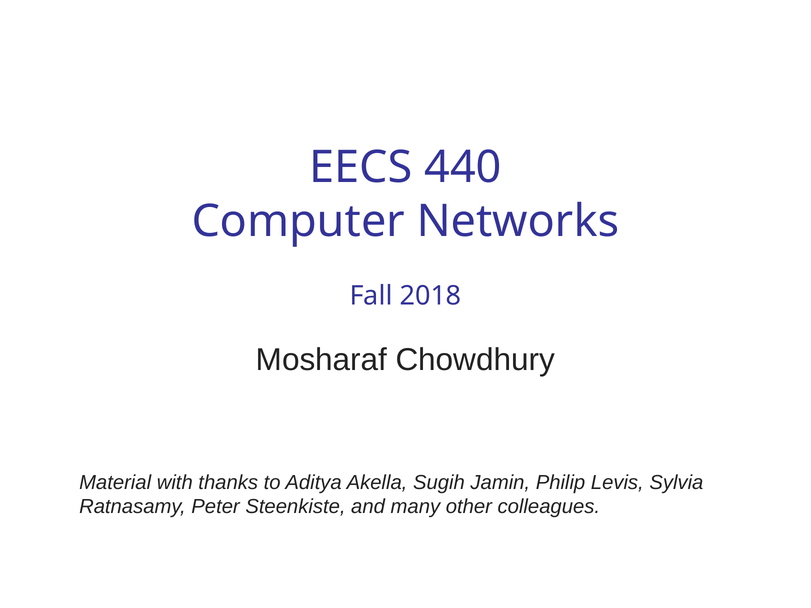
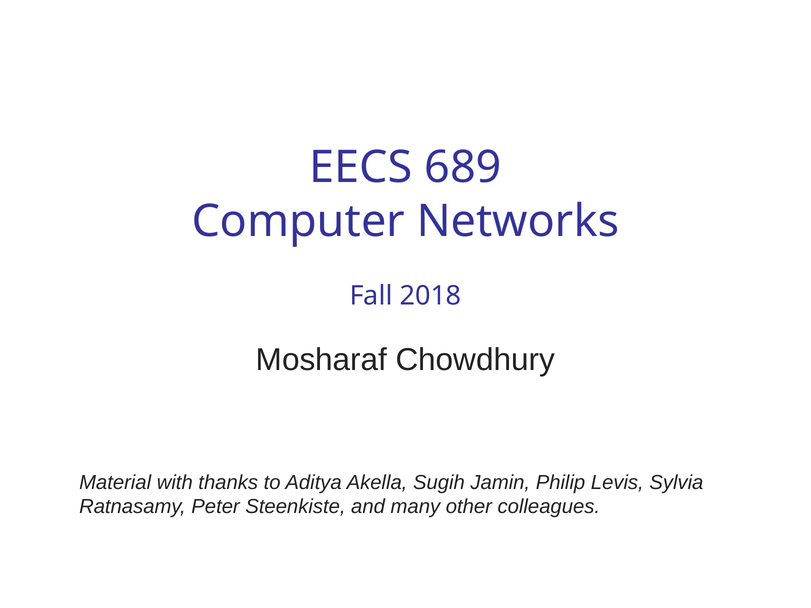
440: 440 -> 689 (463, 167)
